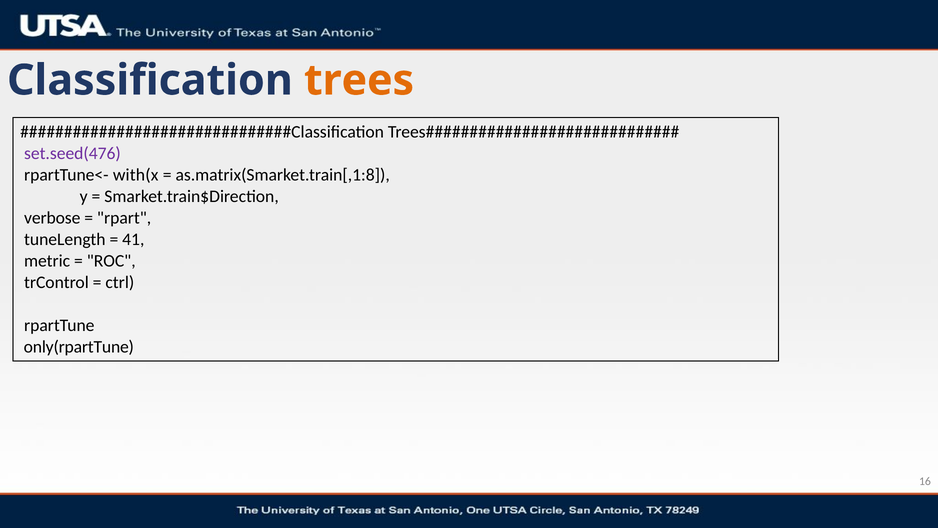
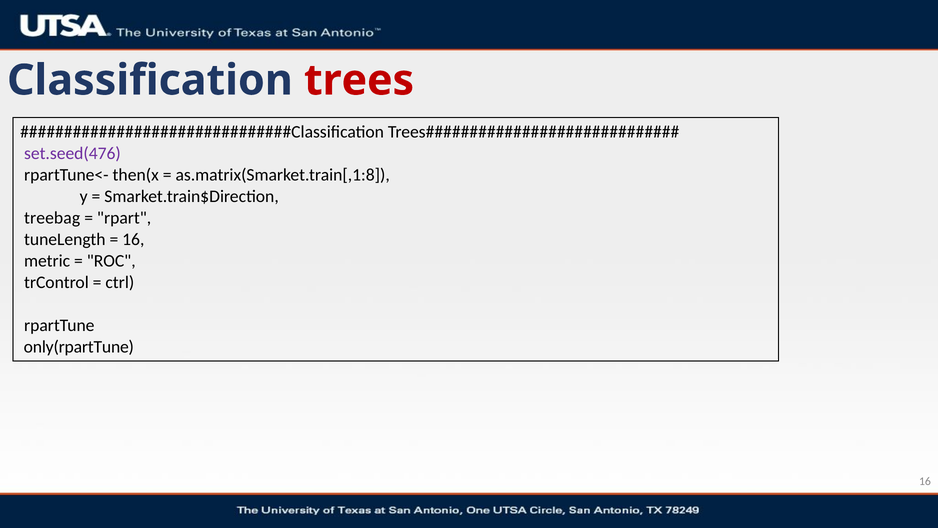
trees colour: orange -> red (359, 80)
with(x: with(x -> then(x (136, 175)
verbose: verbose -> treebag (52, 218)
41: 41 -> 16 (133, 239)
